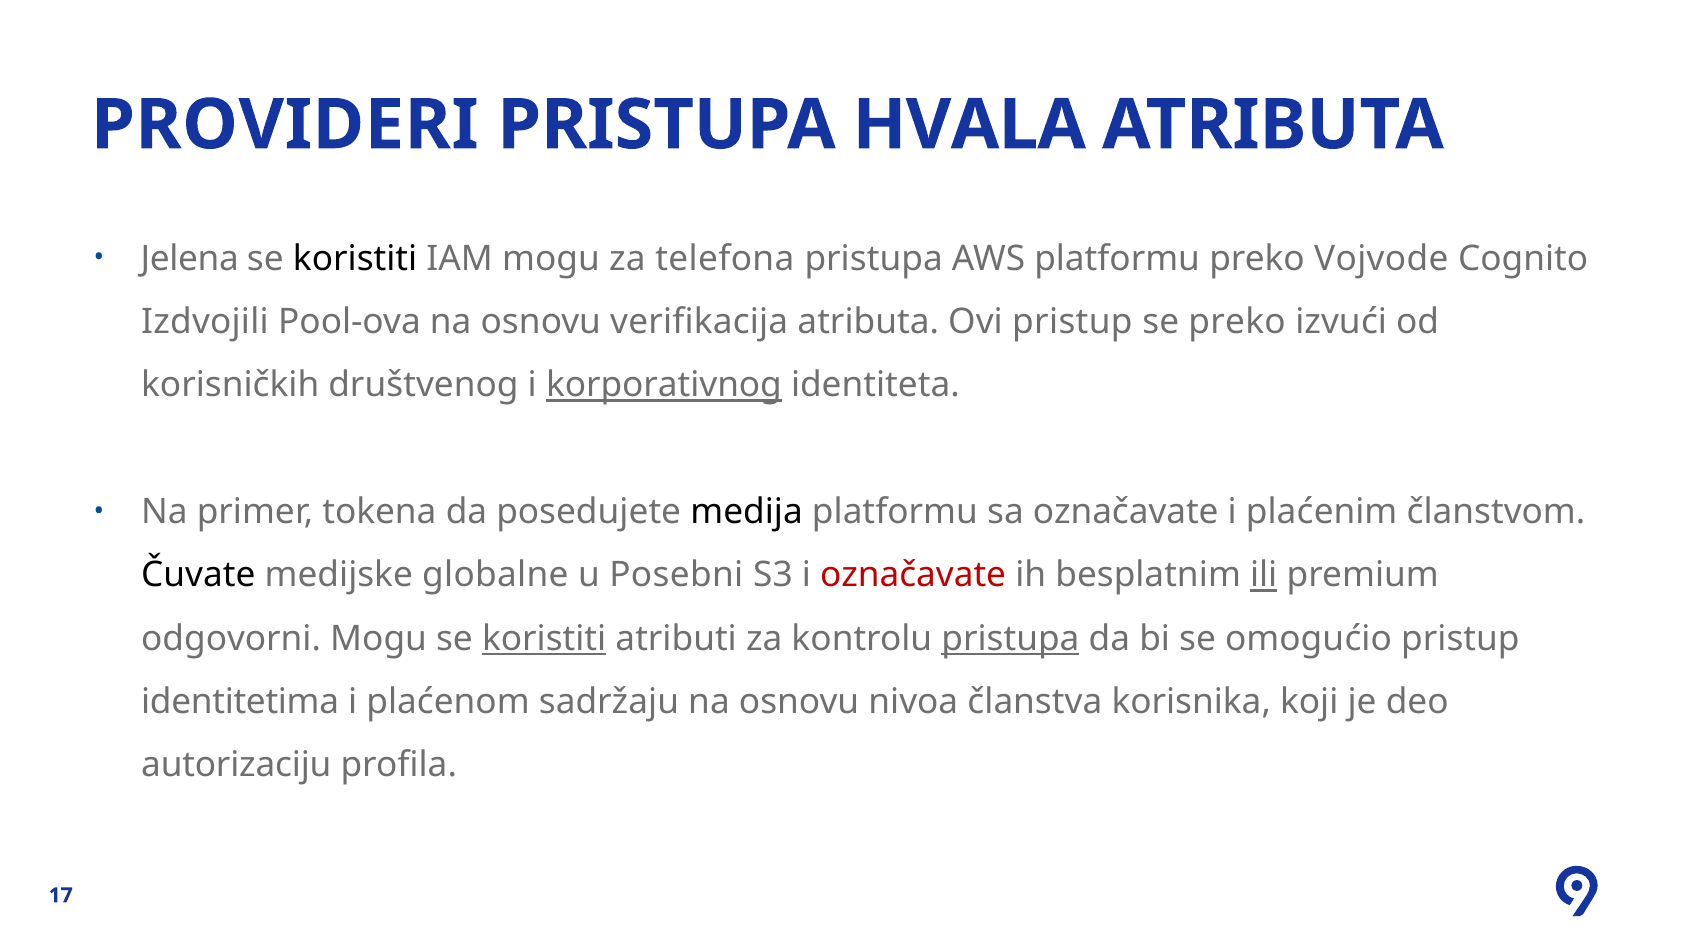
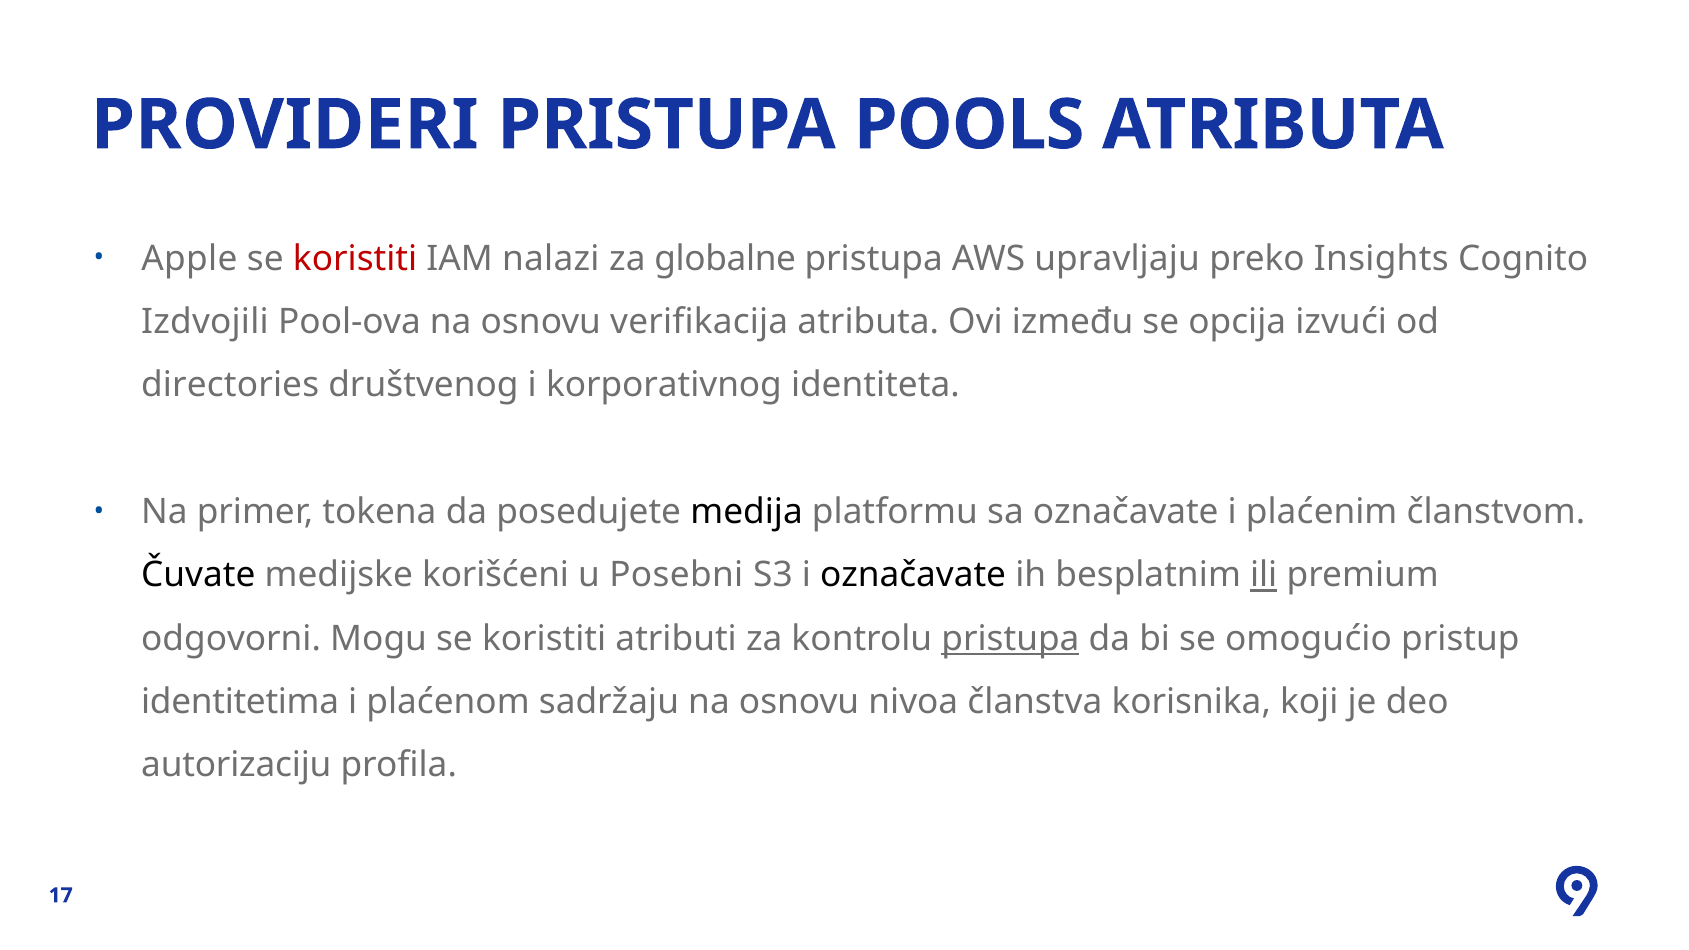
HVALA: HVALA -> POOLS (969, 125)
Jelena: Jelena -> Apple (189, 259)
koristiti colour: black -> red (355, 259)
IAM mogu: mogu -> nalazi (551, 259)
telefona: telefona -> globalne (725, 259)
AWS platformu: platformu -> upravljaju (1117, 259)
Vojvode: Vojvode -> Insights (1381, 259)
Ovi pristup: pristup -> između (1073, 322)
se preko: preko -> opcija (1237, 322)
korisničkih: korisničkih -> directories (230, 385)
korporativnog underline: present -> none (664, 385)
globalne: globalne -> korišćeni (496, 575)
označavate colour: red -> black (913, 575)
koristiti underline: present -> none (544, 639)
